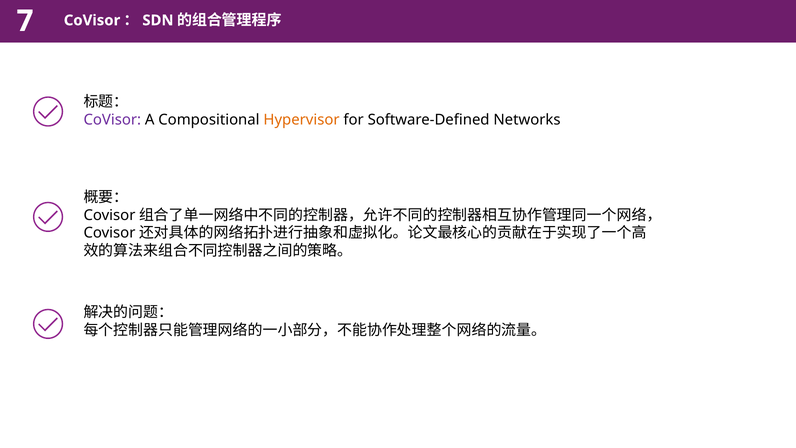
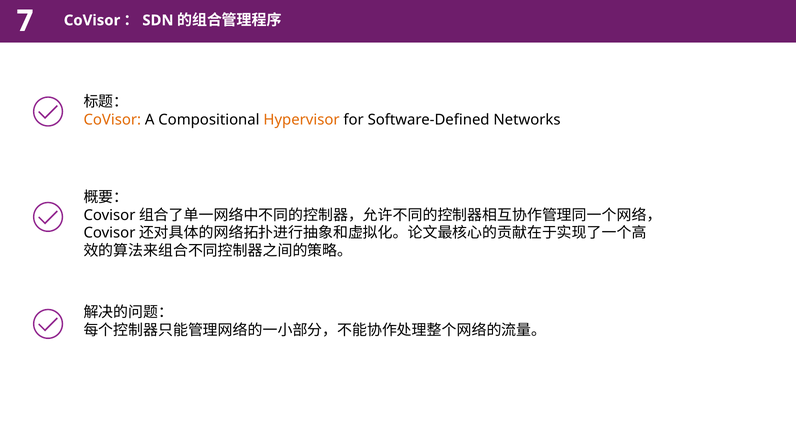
CoVisor colour: purple -> orange (112, 120)
